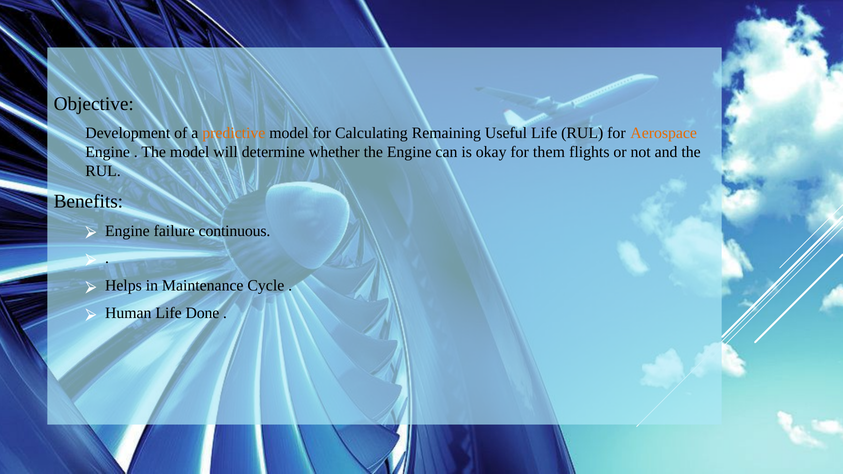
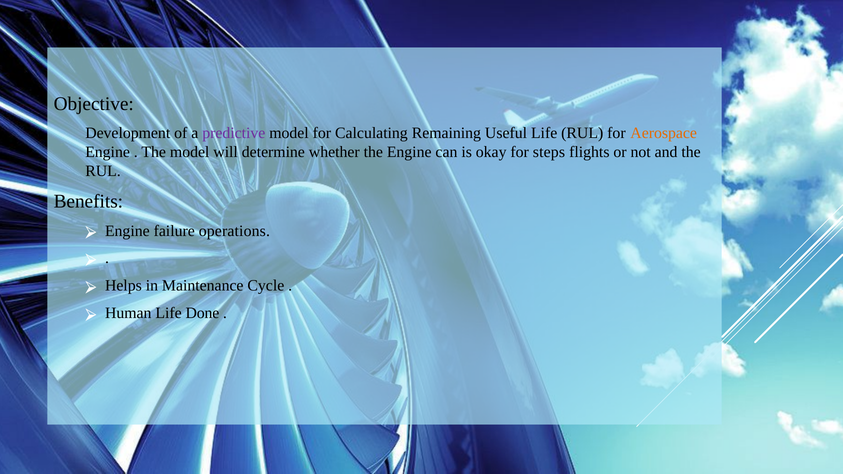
predictive colour: orange -> purple (234, 133)
them: them -> steps (549, 152)
continuous: continuous -> operations (234, 231)
